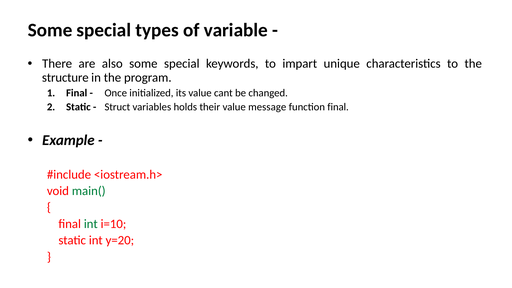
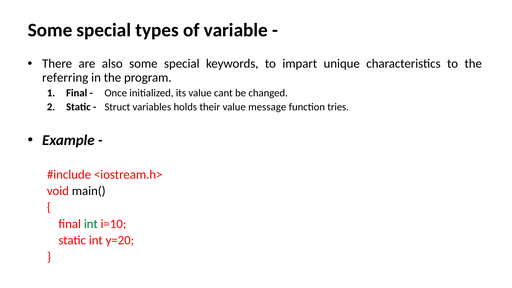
structure: structure -> referring (65, 77)
function final: final -> tries (338, 107)
main( colour: green -> black (89, 191)
